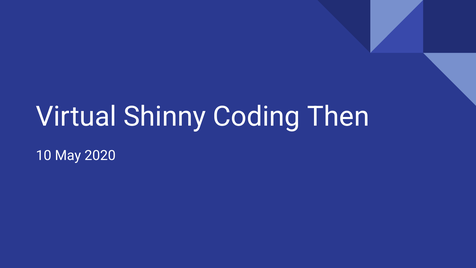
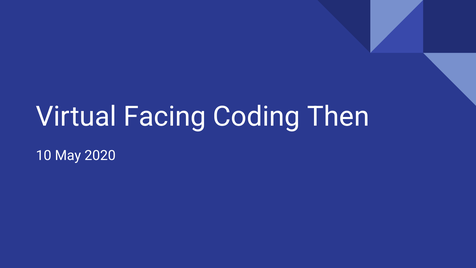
Shinny: Shinny -> Facing (165, 117)
